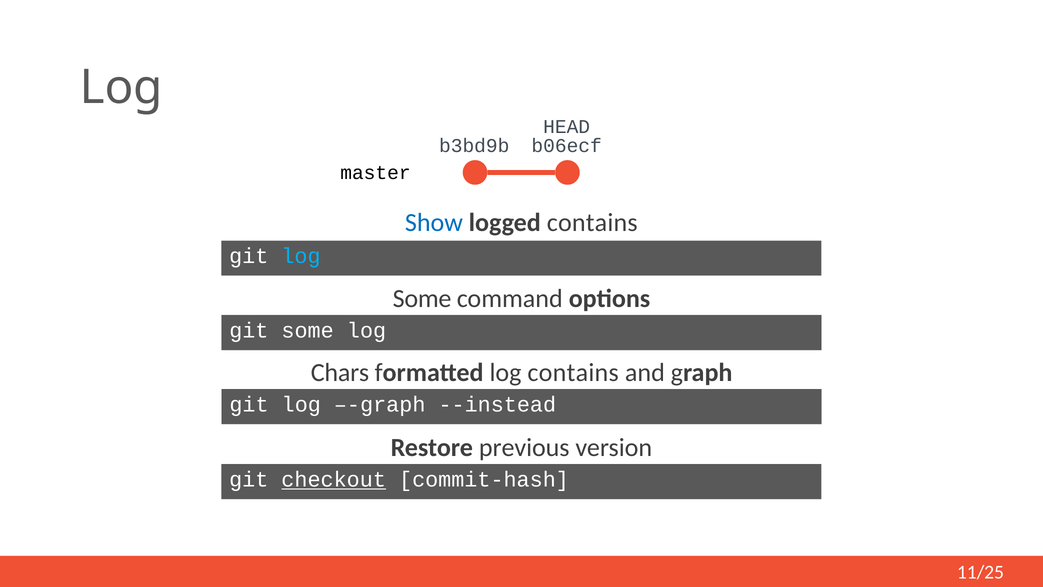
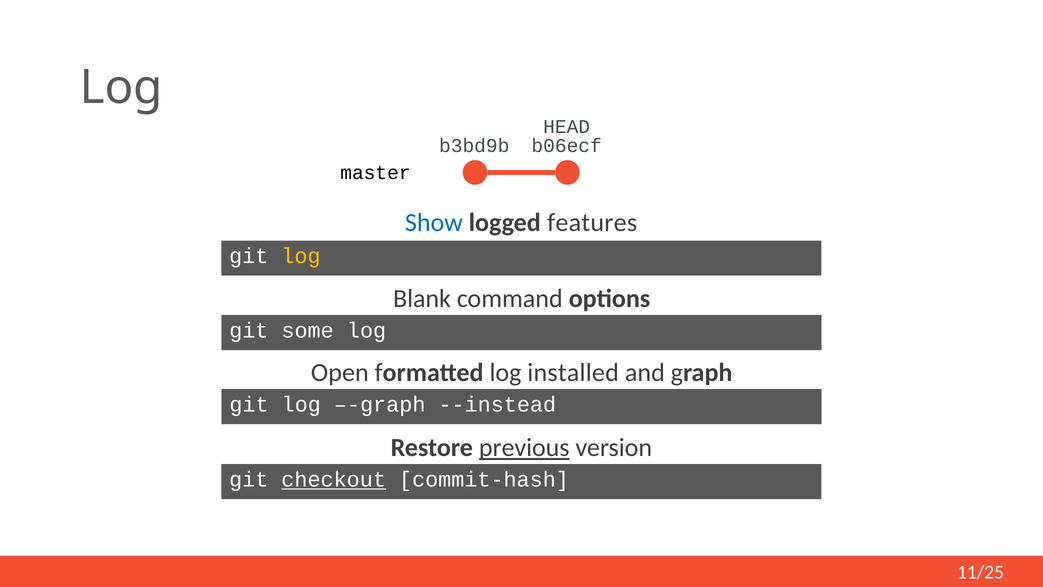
logged contains: contains -> features (592, 222)
log colour: light blue -> yellow (301, 256)
Some: Some -> Blank (422, 299)
Chars: Chars -> Open (340, 373)
log contains: contains -> installed (573, 373)
previous underline: none -> present (524, 448)
